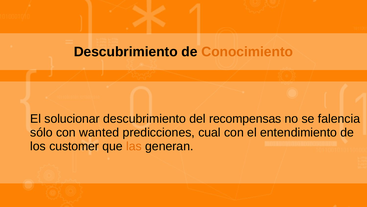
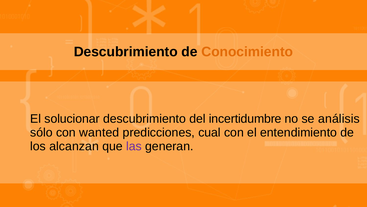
recompensas: recompensas -> incertidumbre (245, 119)
falencia: falencia -> análisis (339, 119)
customer: customer -> alcanzan (74, 146)
las colour: orange -> purple (134, 146)
